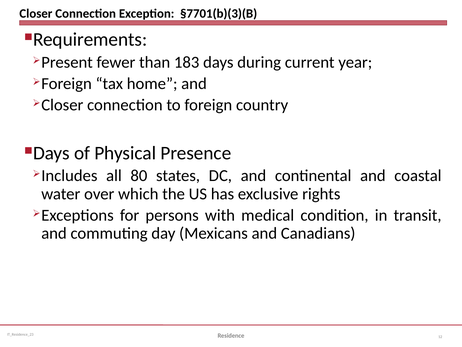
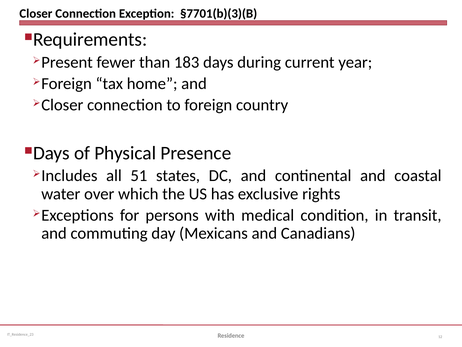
80: 80 -> 51 (139, 176)
